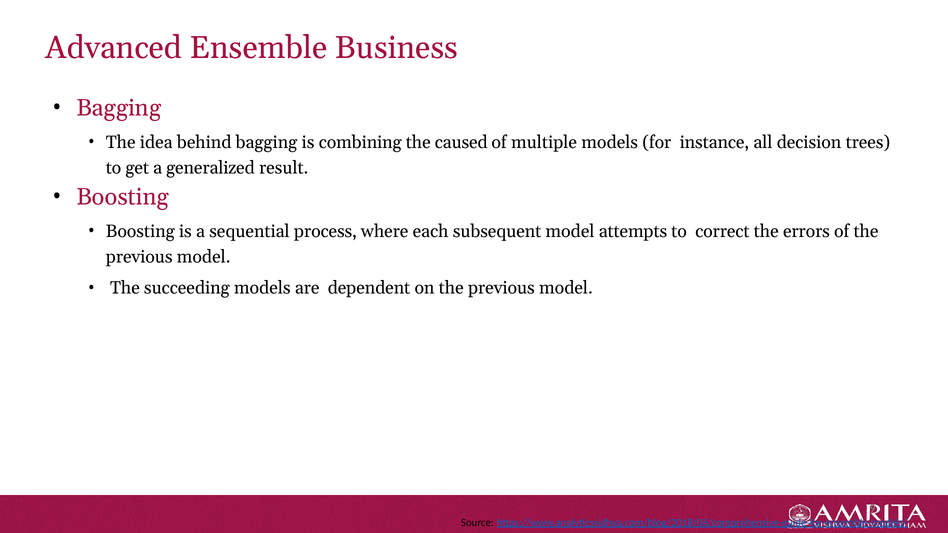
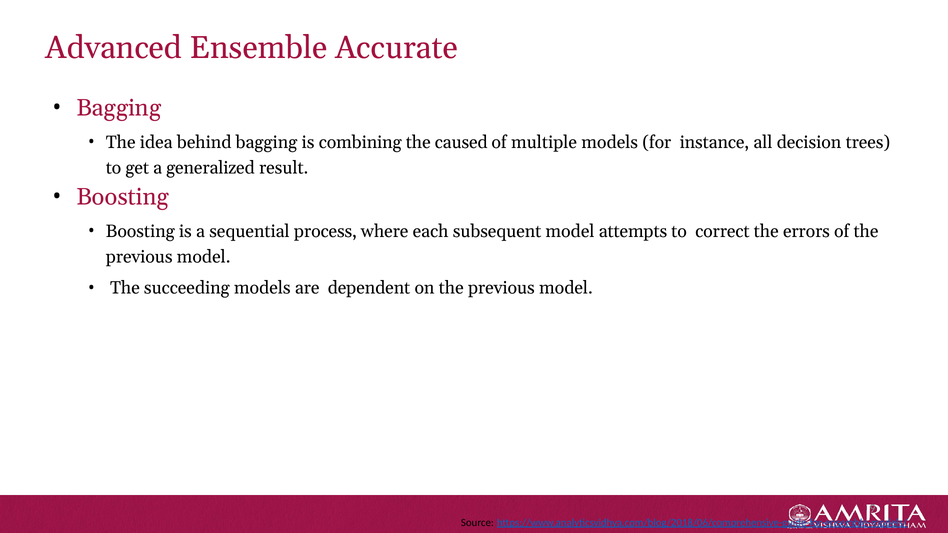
Business: Business -> Accurate (397, 48)
